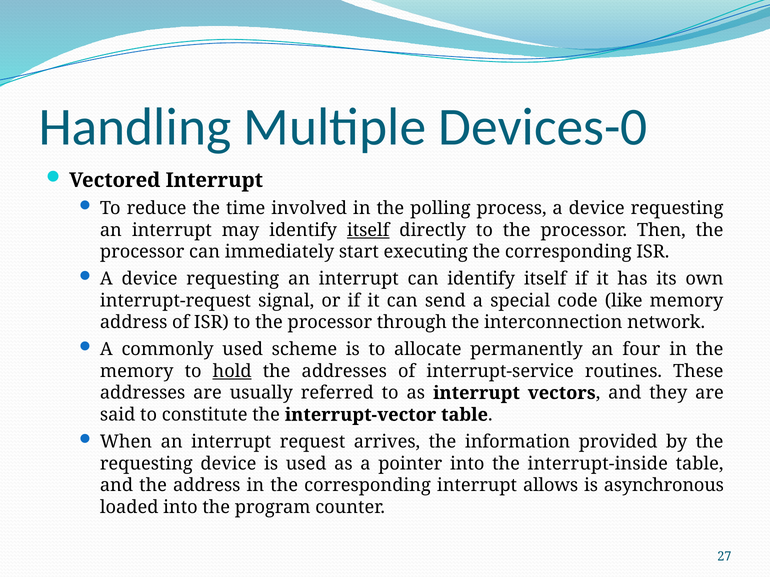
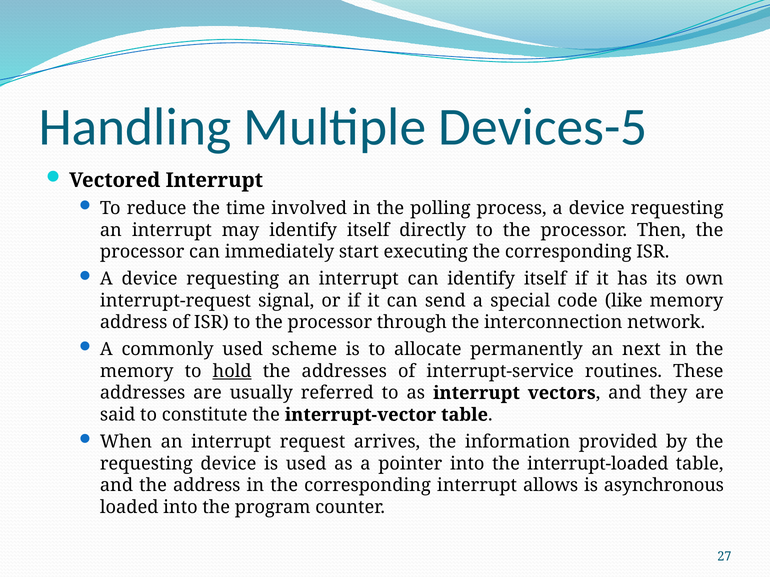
Devices-0: Devices-0 -> Devices-5 (543, 127)
itself underline: present -> none (368, 230)
four: four -> next (641, 350)
interrupt-inside: interrupt-inside -> interrupt-loaded (598, 464)
